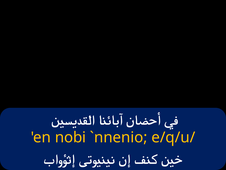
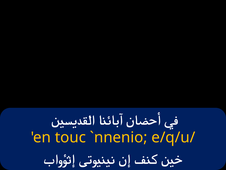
nobi: nobi -> touc (70, 137)
